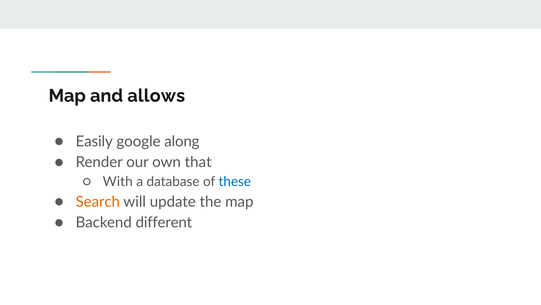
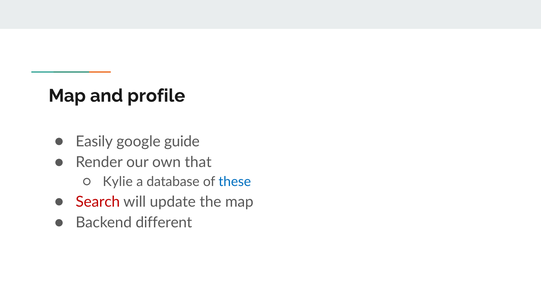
allows: allows -> profile (156, 96)
along: along -> guide (182, 141)
With: With -> Kylie (118, 181)
Search colour: orange -> red (98, 201)
